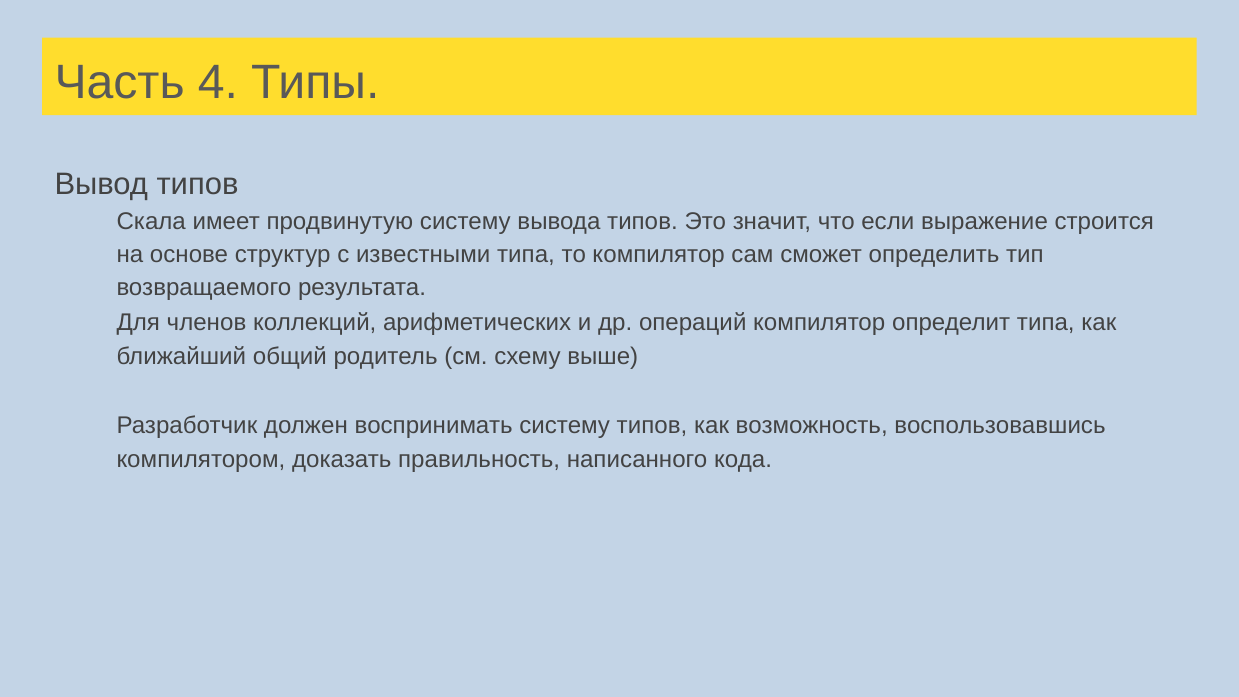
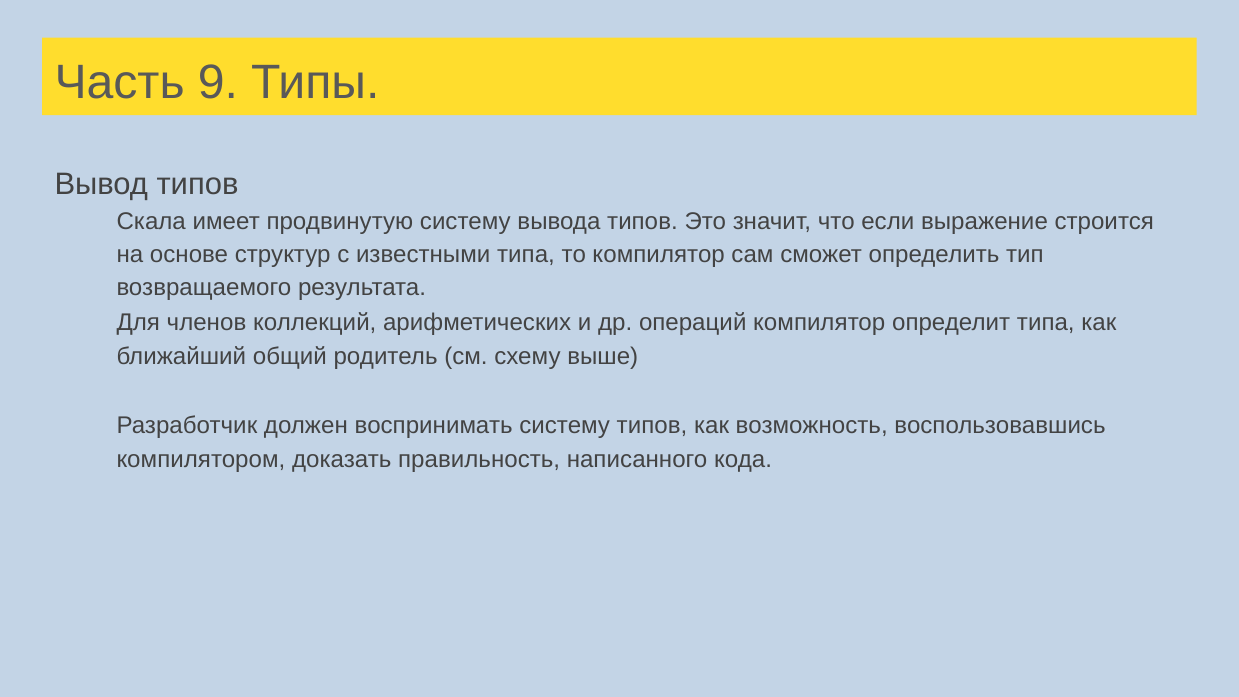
4: 4 -> 9 (218, 82)
